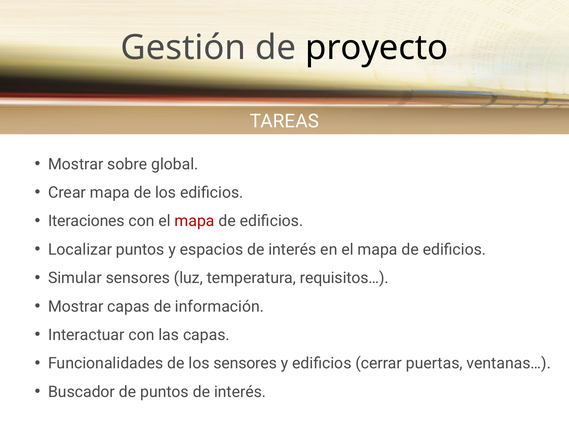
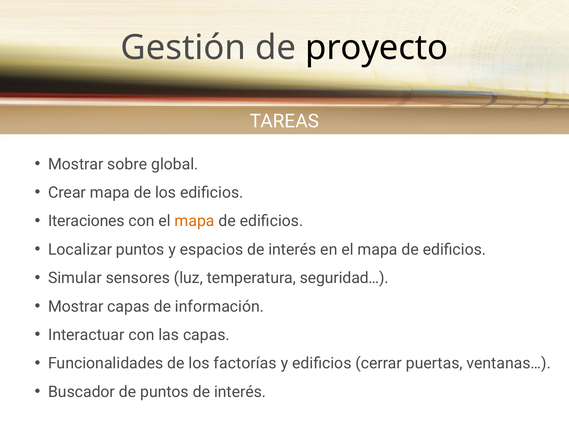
mapa colour: red -> orange (195, 221)
requisitos…: requisitos… -> seguridad… (344, 278)
los sensores: sensores -> factorías (245, 363)
